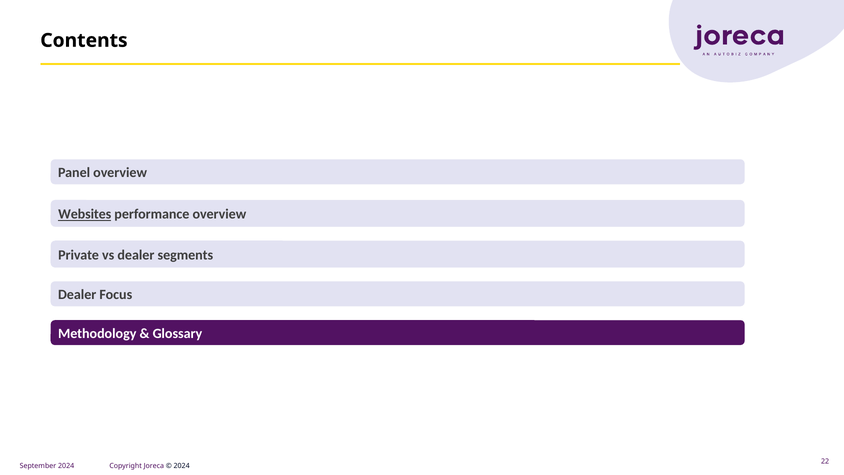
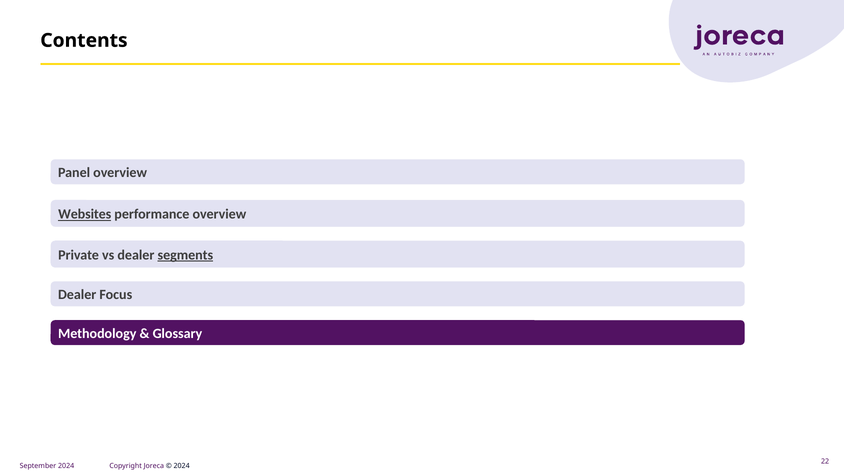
segments underline: none -> present (185, 255)
